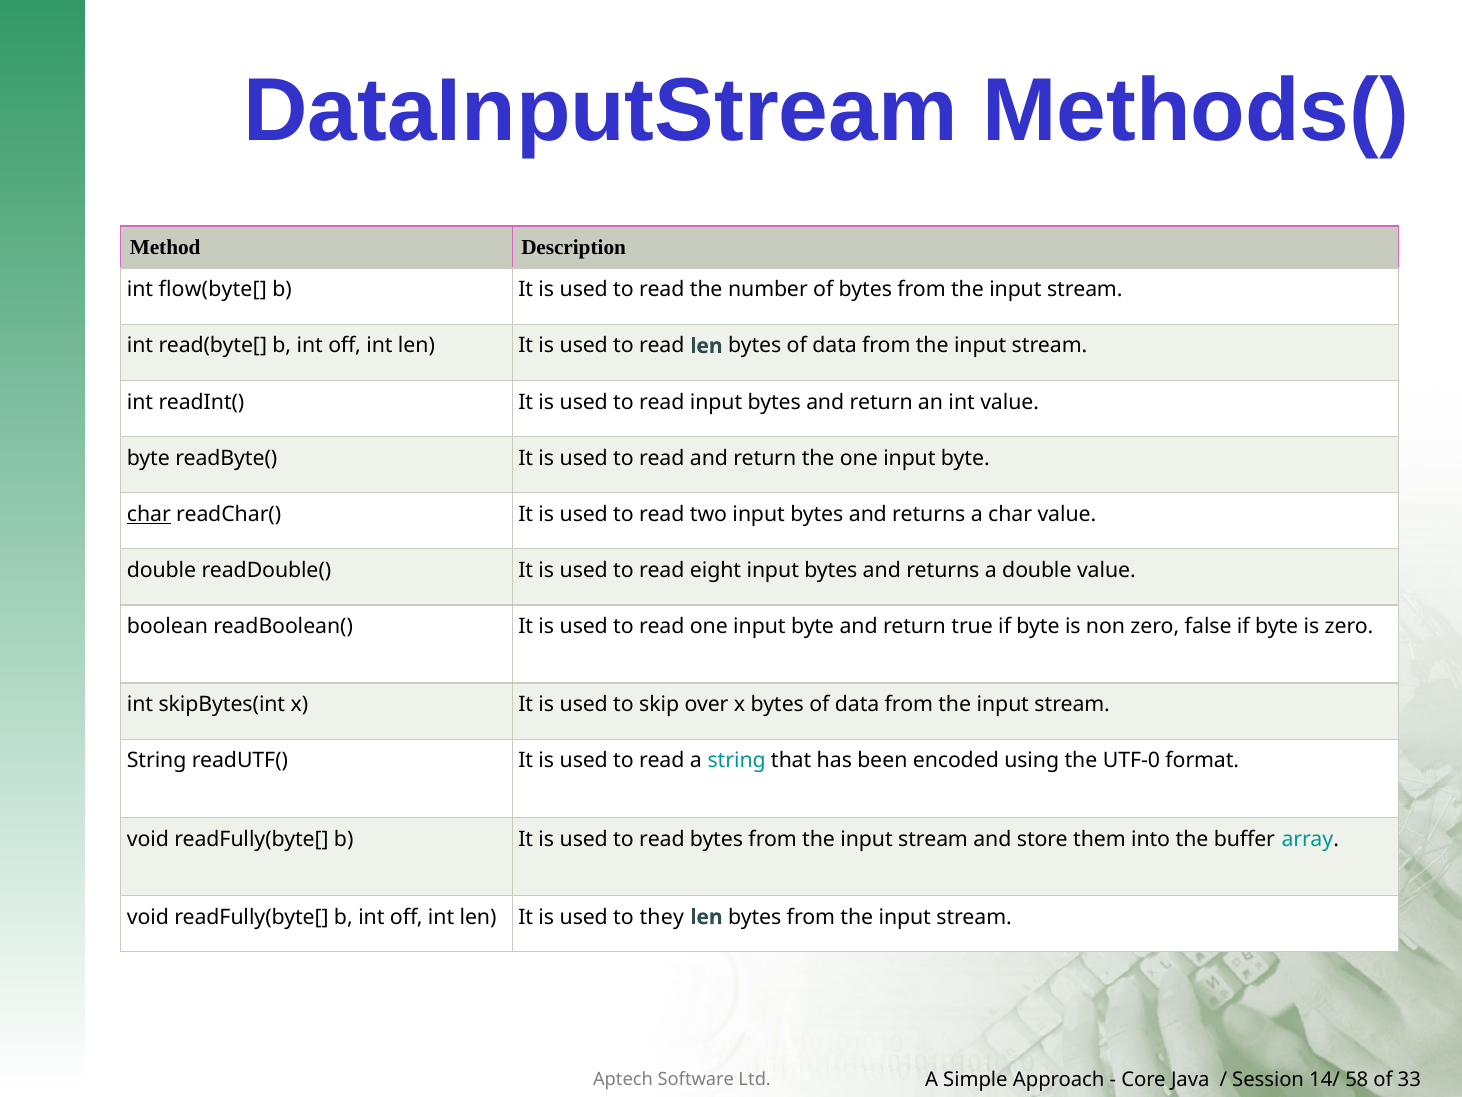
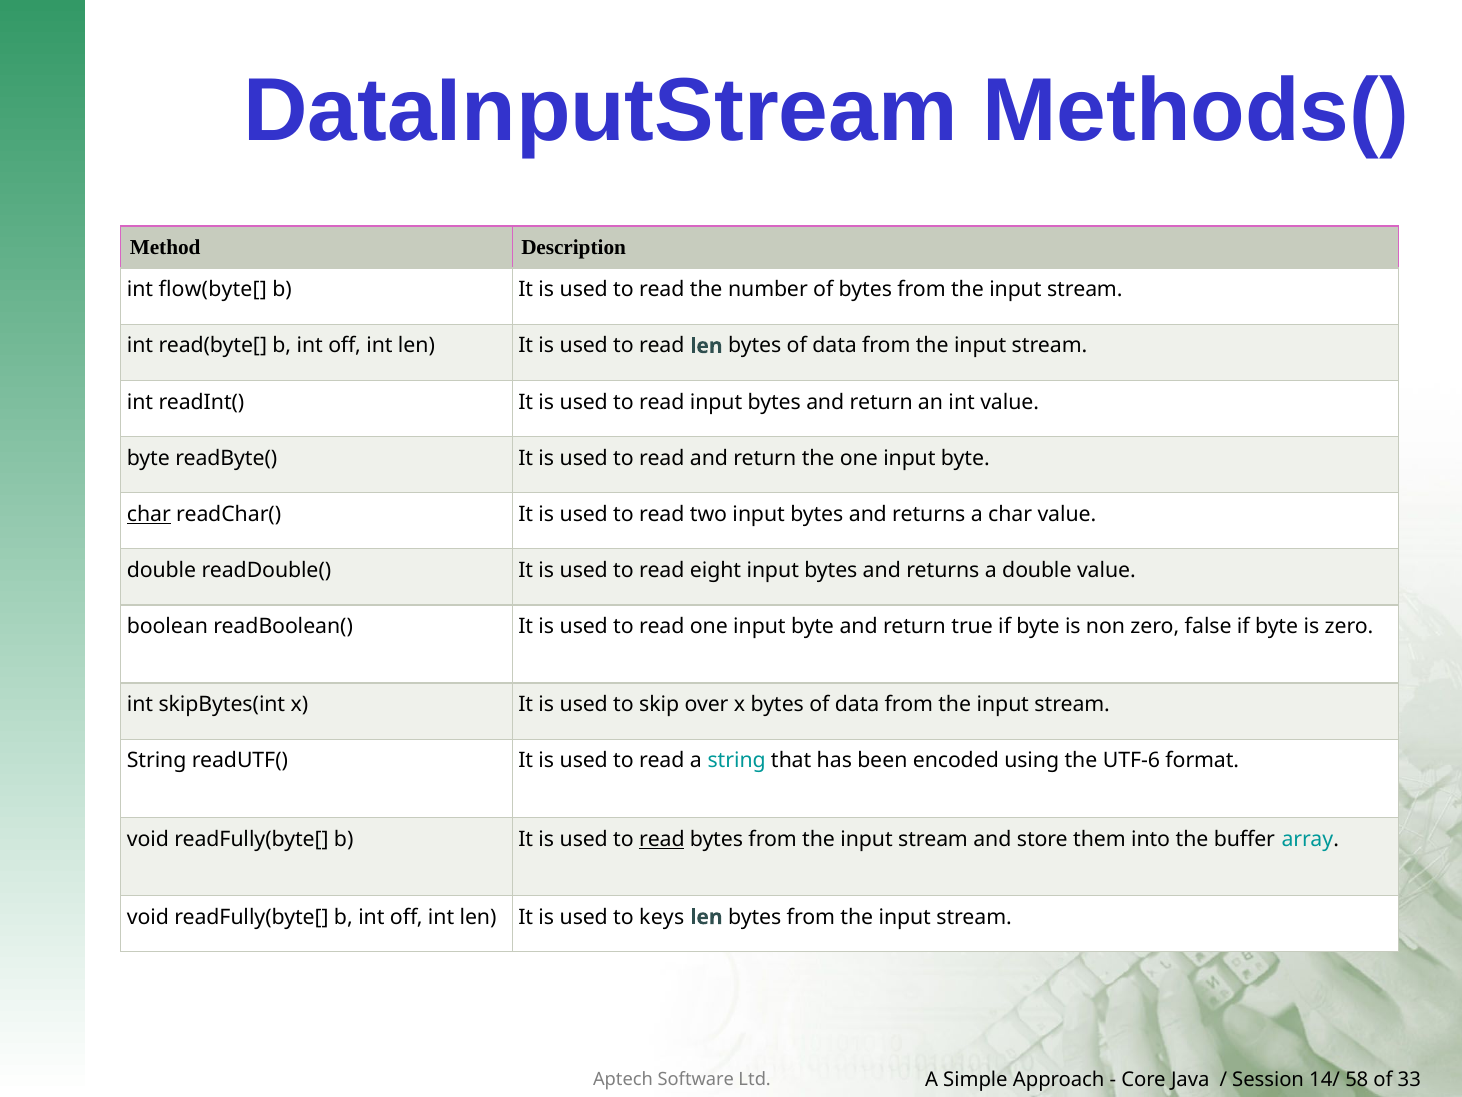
UTF-0: UTF-0 -> UTF-6 (1131, 761)
read underline: none -> present (662, 839)
they: they -> keys (662, 917)
